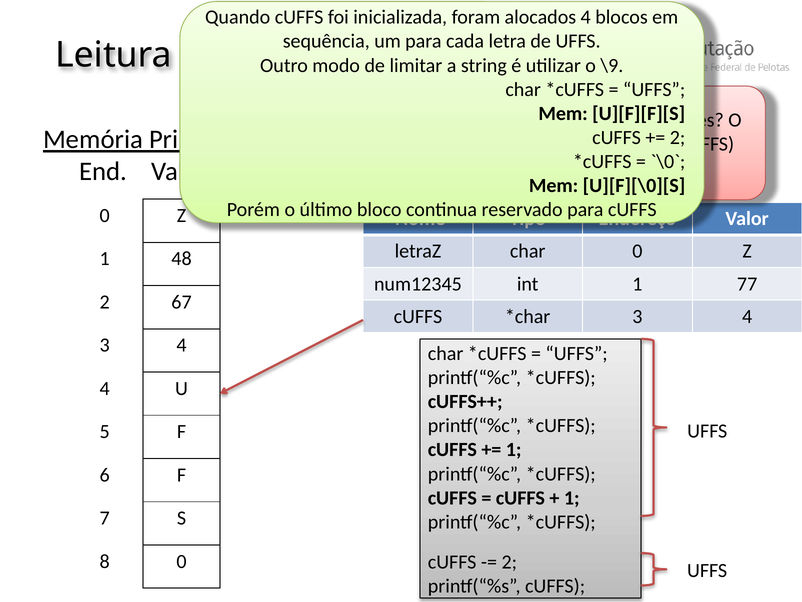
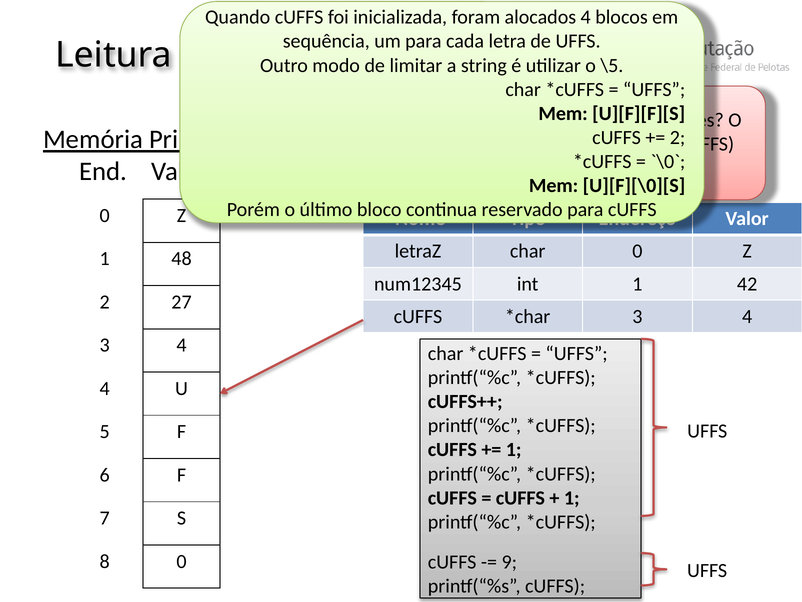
\9: \9 -> \5 (612, 65)
77: 77 -> 42 (747, 284)
67: 67 -> 27 (182, 302)
2: 2 -> 9 (509, 562)
